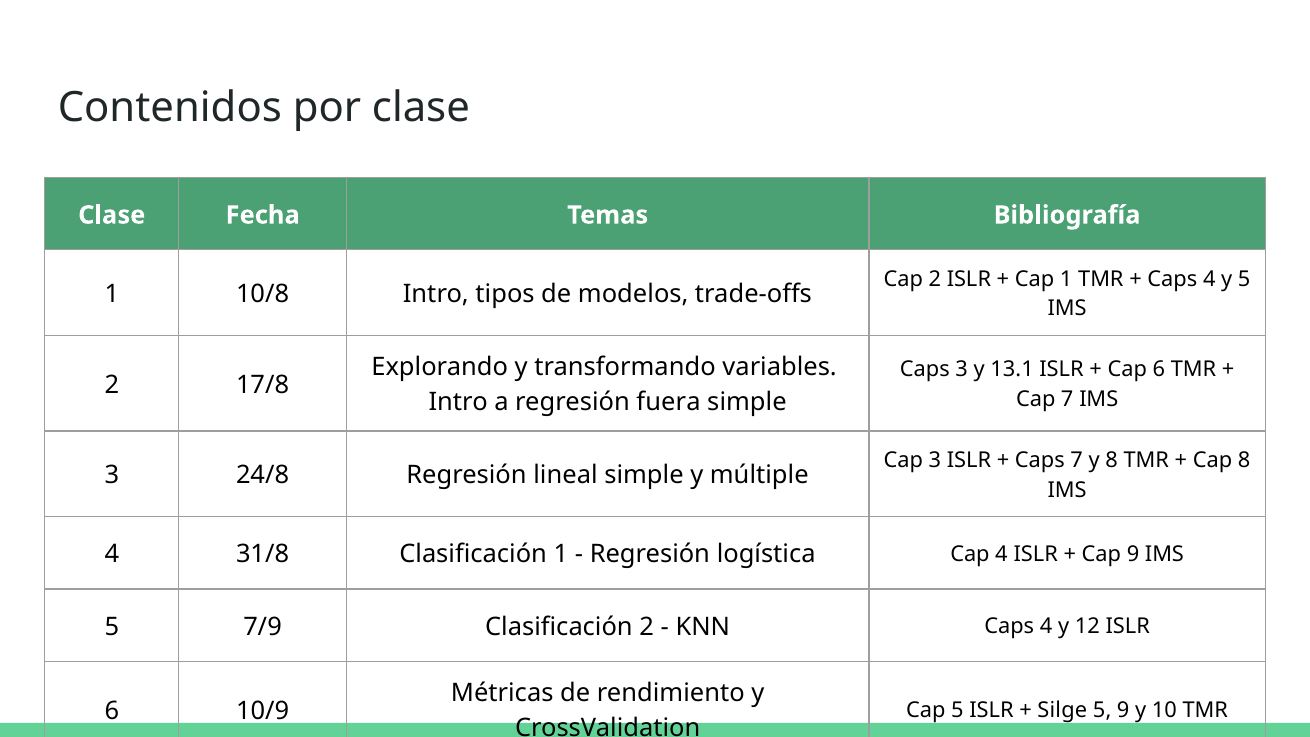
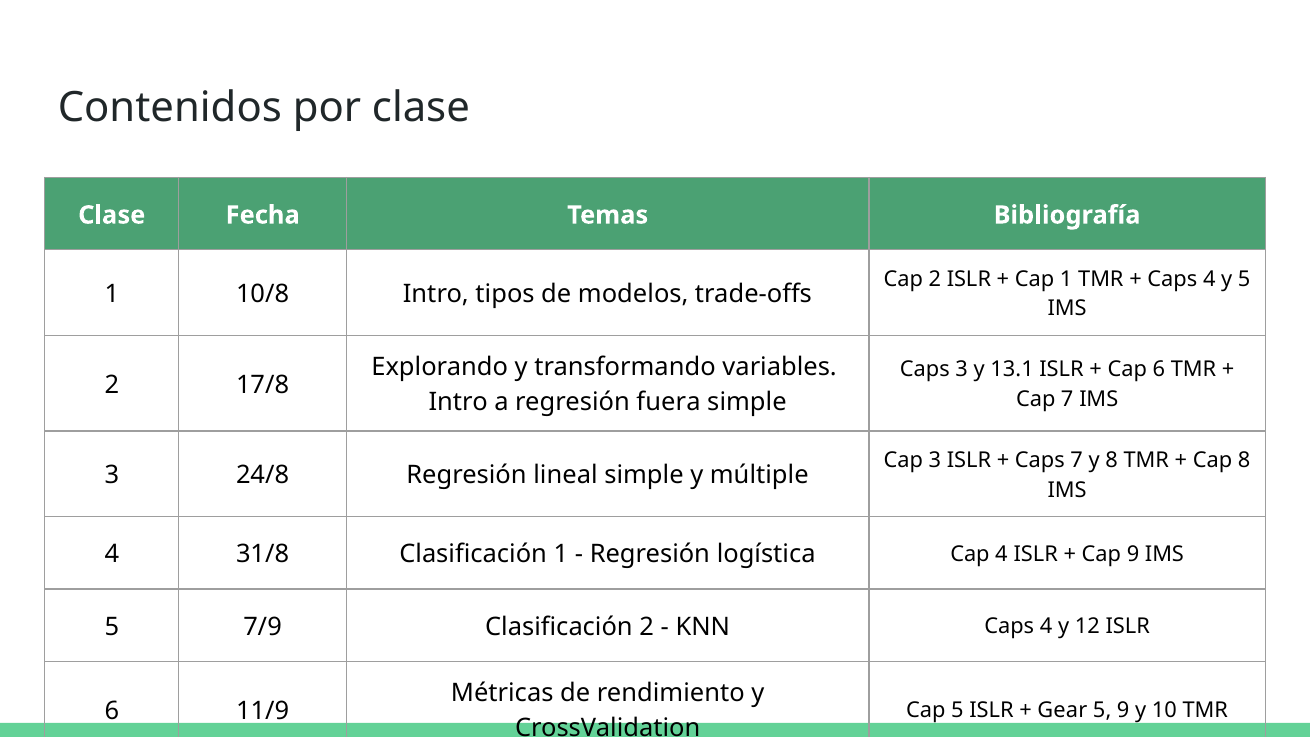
10/9: 10/9 -> 11/9 (263, 711)
Silge: Silge -> Gear (1062, 710)
